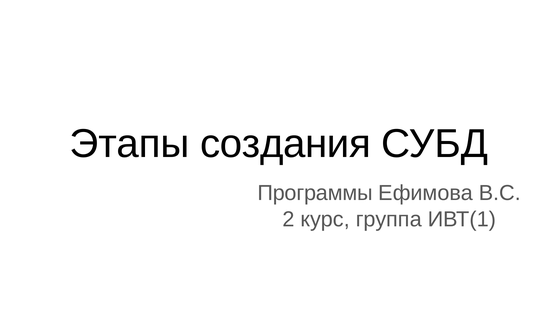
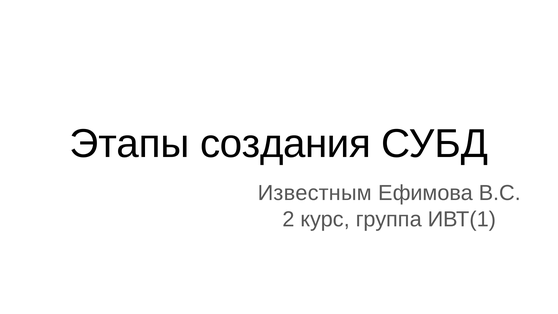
Программы: Программы -> Известным (315, 193)
